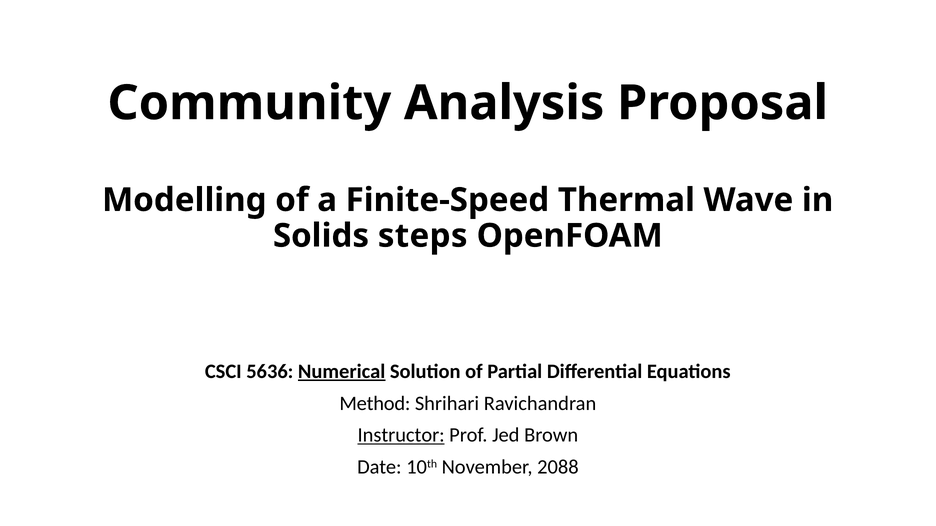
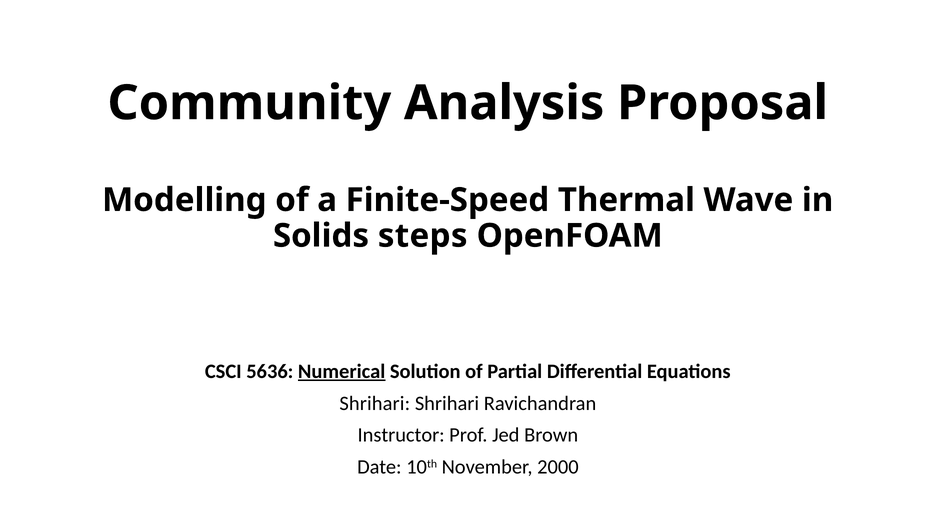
Method: Method -> Shrihari (375, 404)
Instructor underline: present -> none (401, 436)
2088: 2088 -> 2000 (558, 467)
